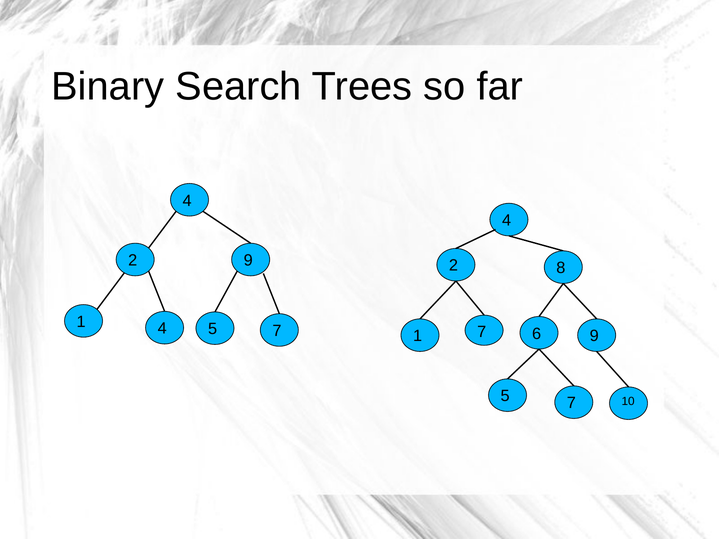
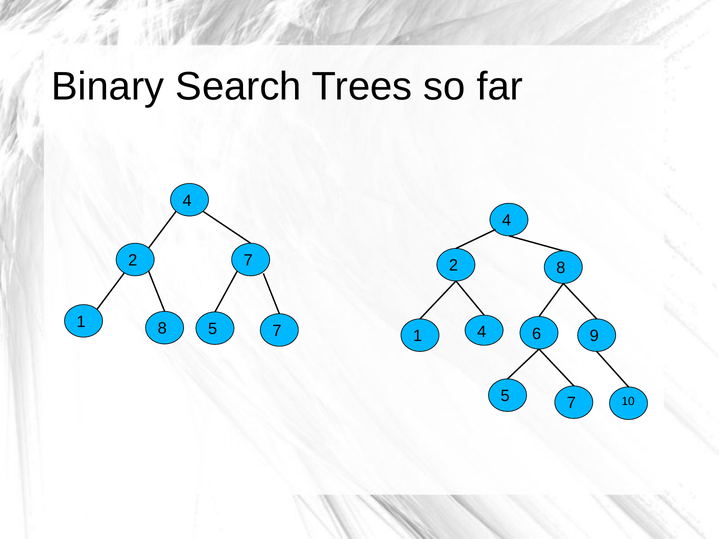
2 9: 9 -> 7 (248, 261)
1 4: 4 -> 8 (162, 329)
1 7: 7 -> 4 (482, 332)
